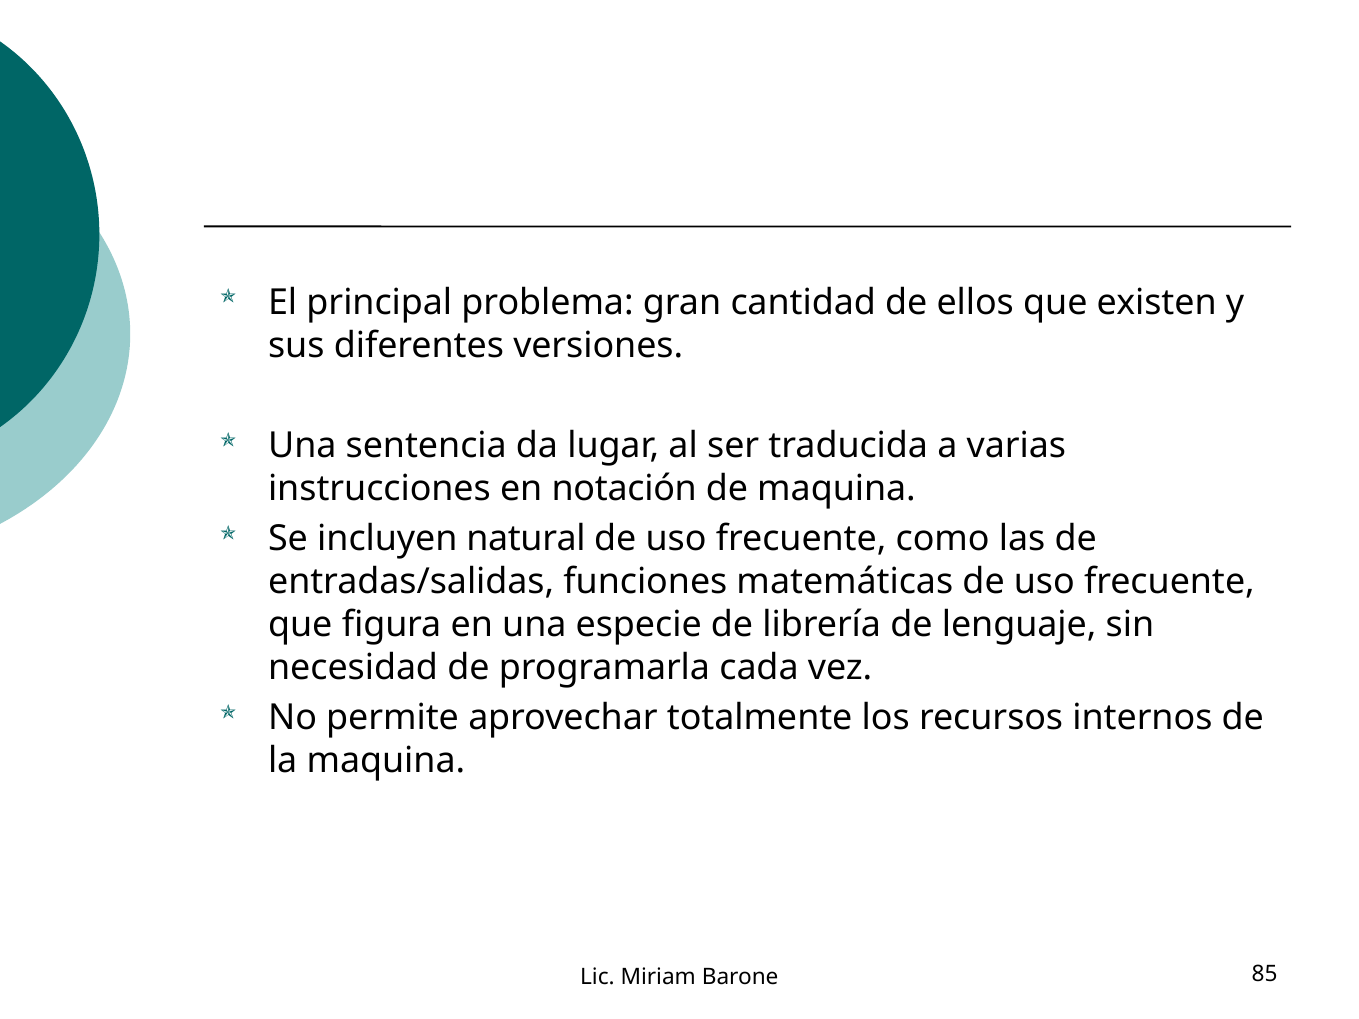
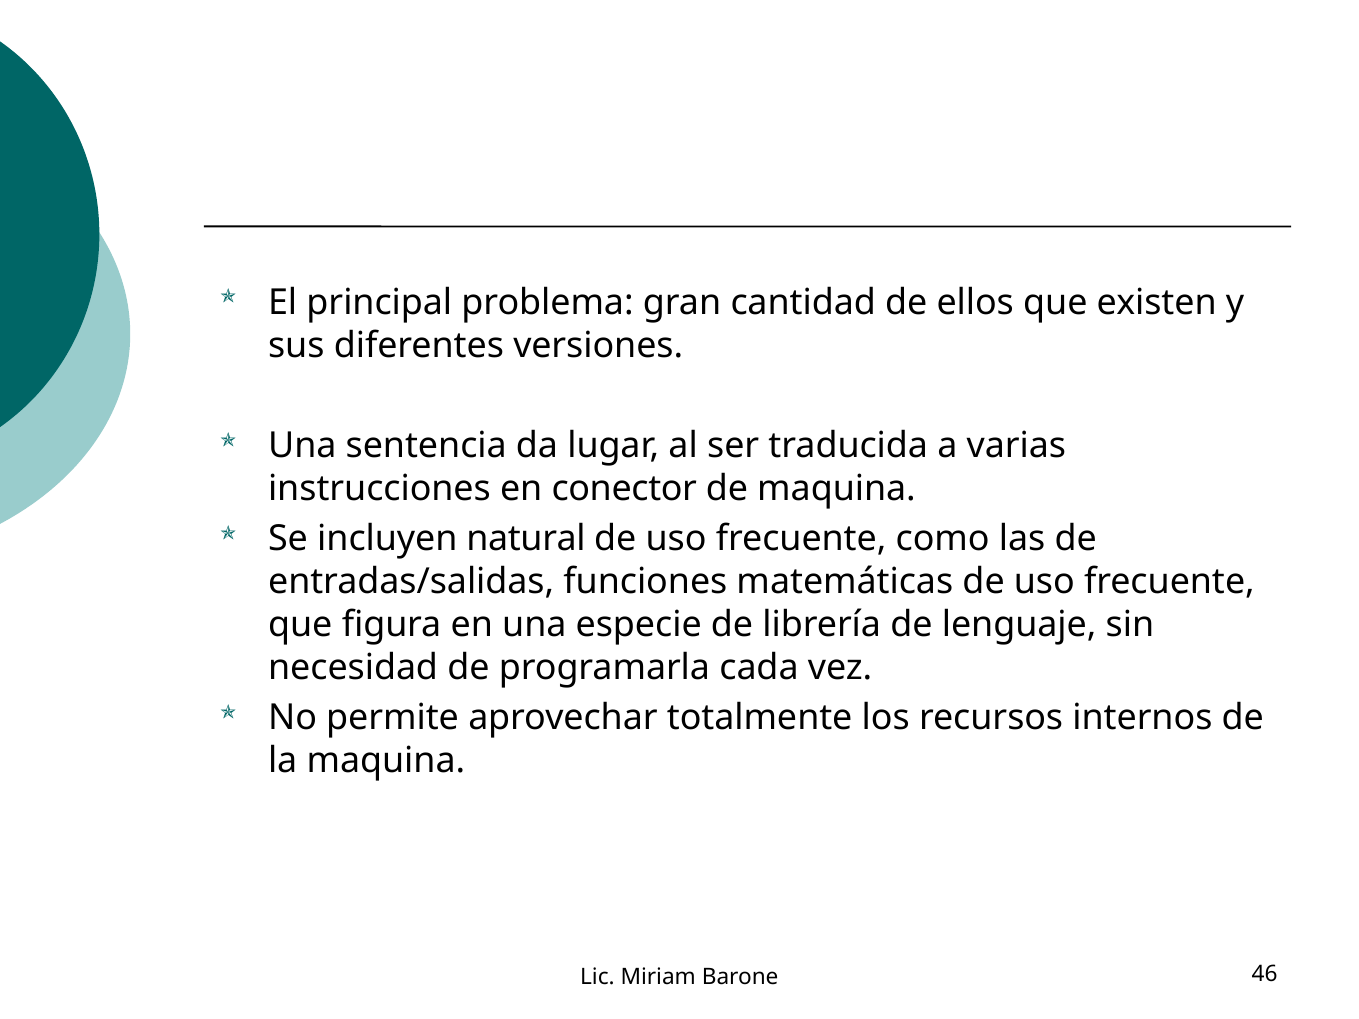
notación: notación -> conector (624, 489)
85: 85 -> 46 (1265, 974)
